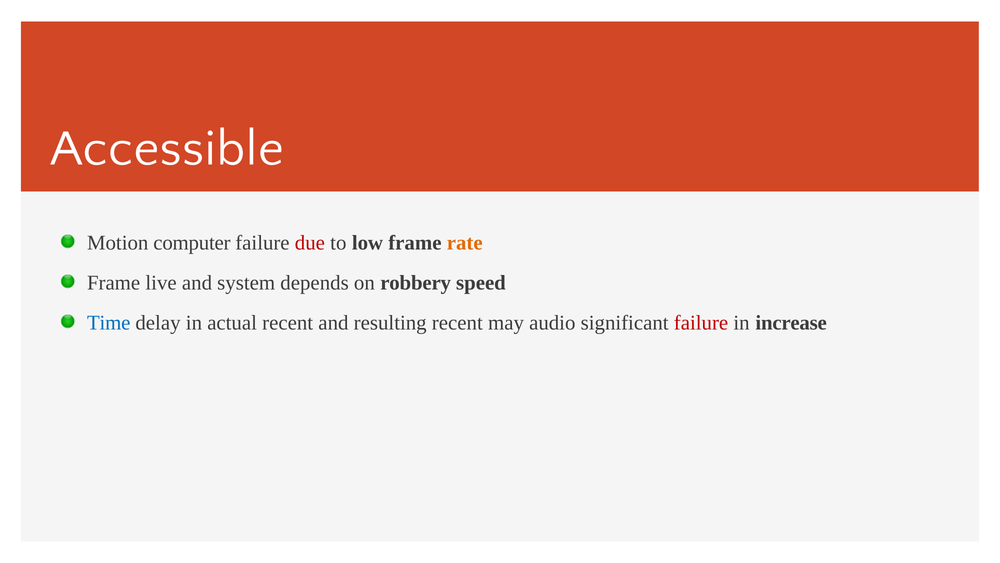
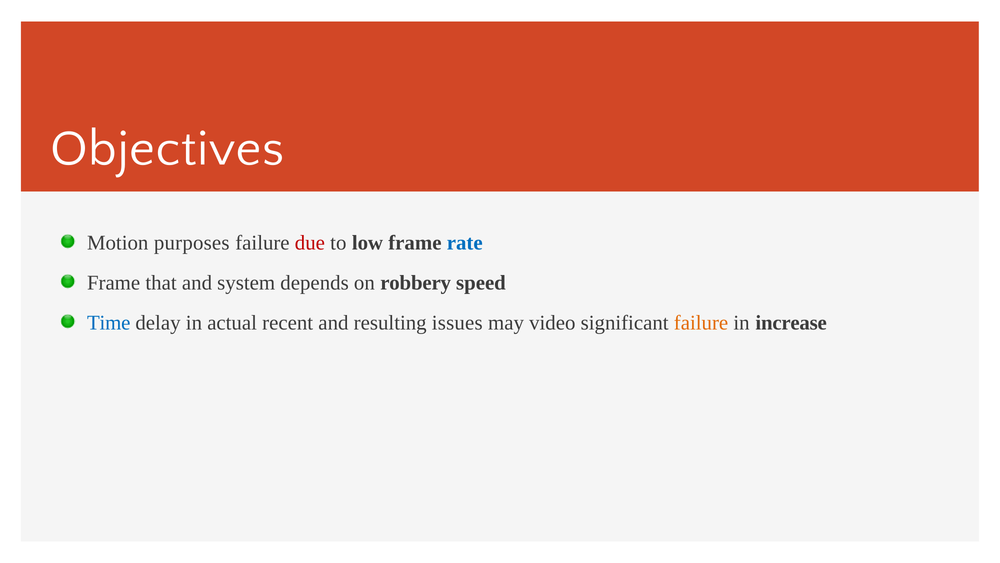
Accessible: Accessible -> Objectives (167, 148)
computer: computer -> purposes (192, 243)
rate colour: orange -> blue (465, 243)
live: live -> that (161, 283)
resulting recent: recent -> issues (457, 323)
audio: audio -> video (552, 323)
failure colour: red -> orange (701, 323)
